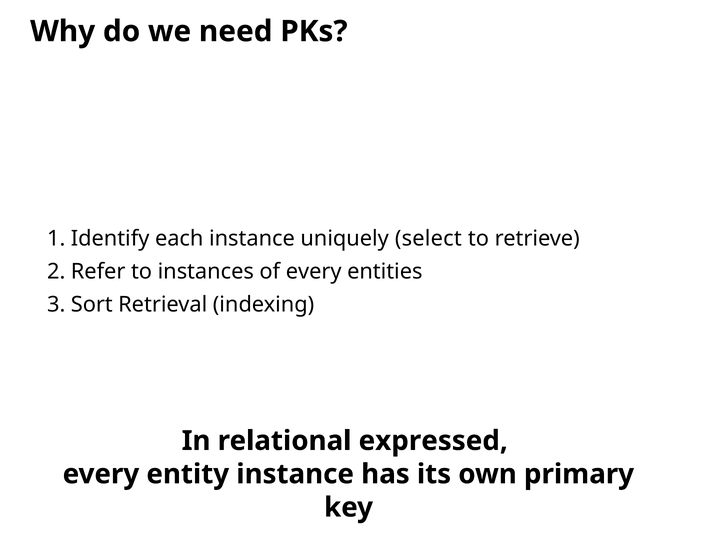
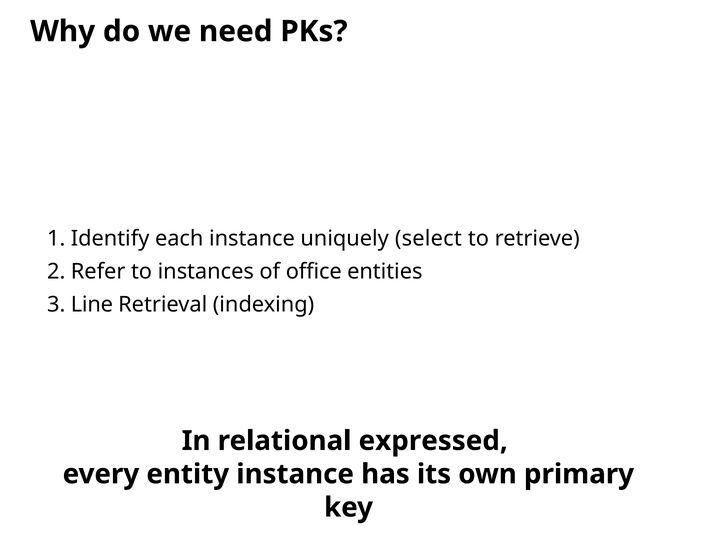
of every: every -> office (314, 272)
Sort: Sort -> Line (92, 305)
